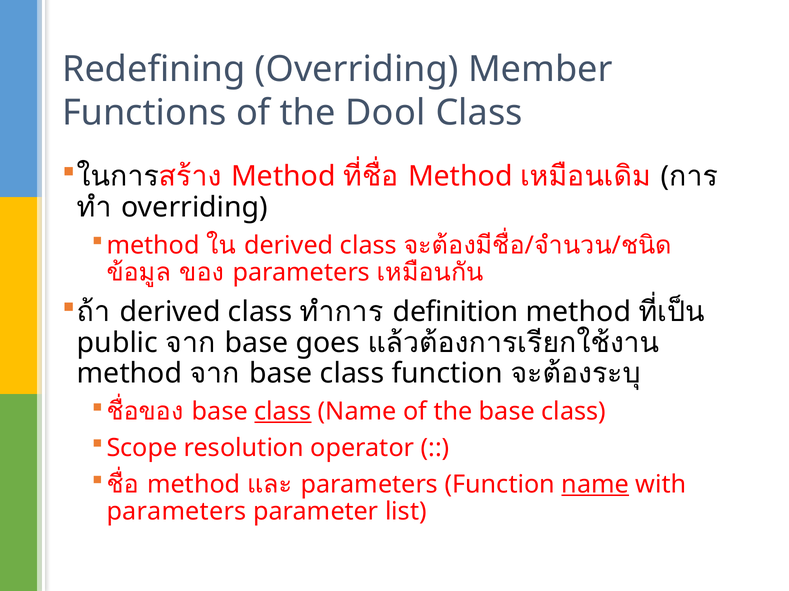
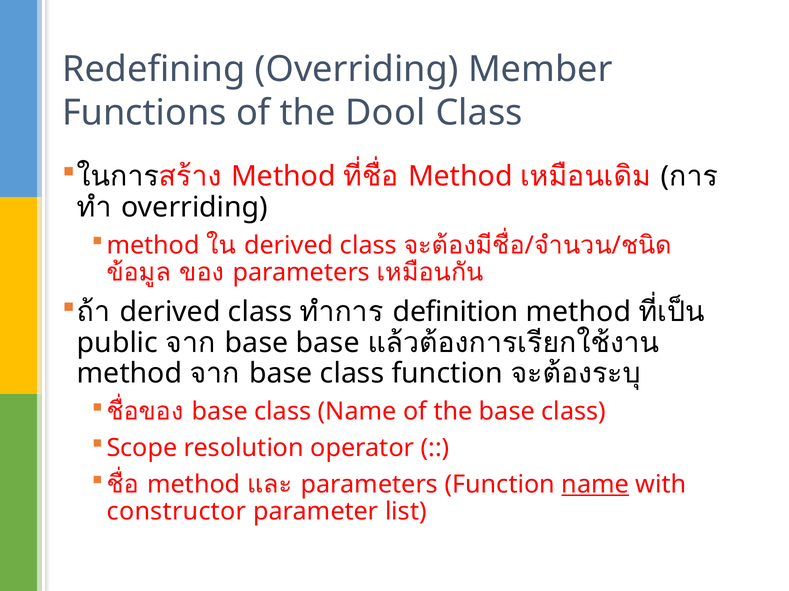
base goes: goes -> base (328, 343)
class underline: present -> none (283, 412)
parameters: parameters -> constructor (176, 512)
